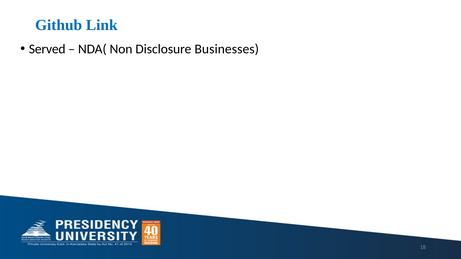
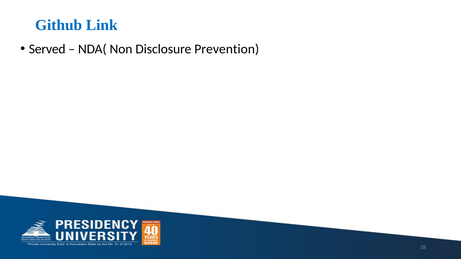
Businesses: Businesses -> Prevention (227, 49)
